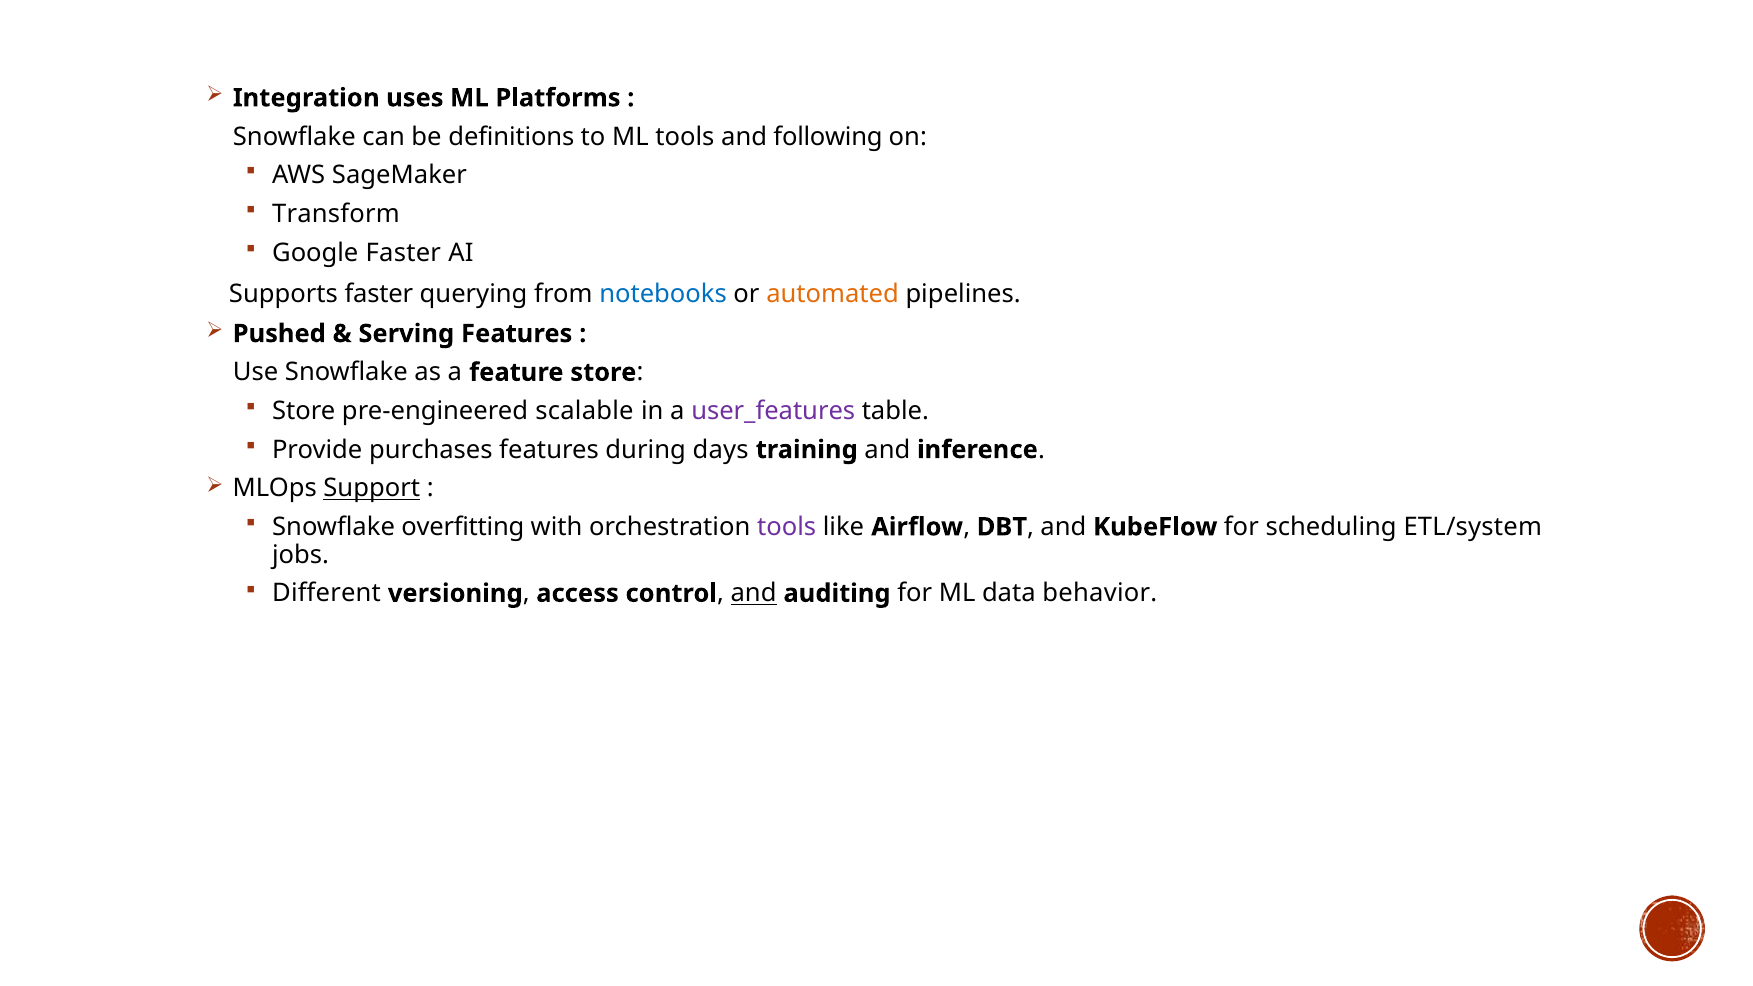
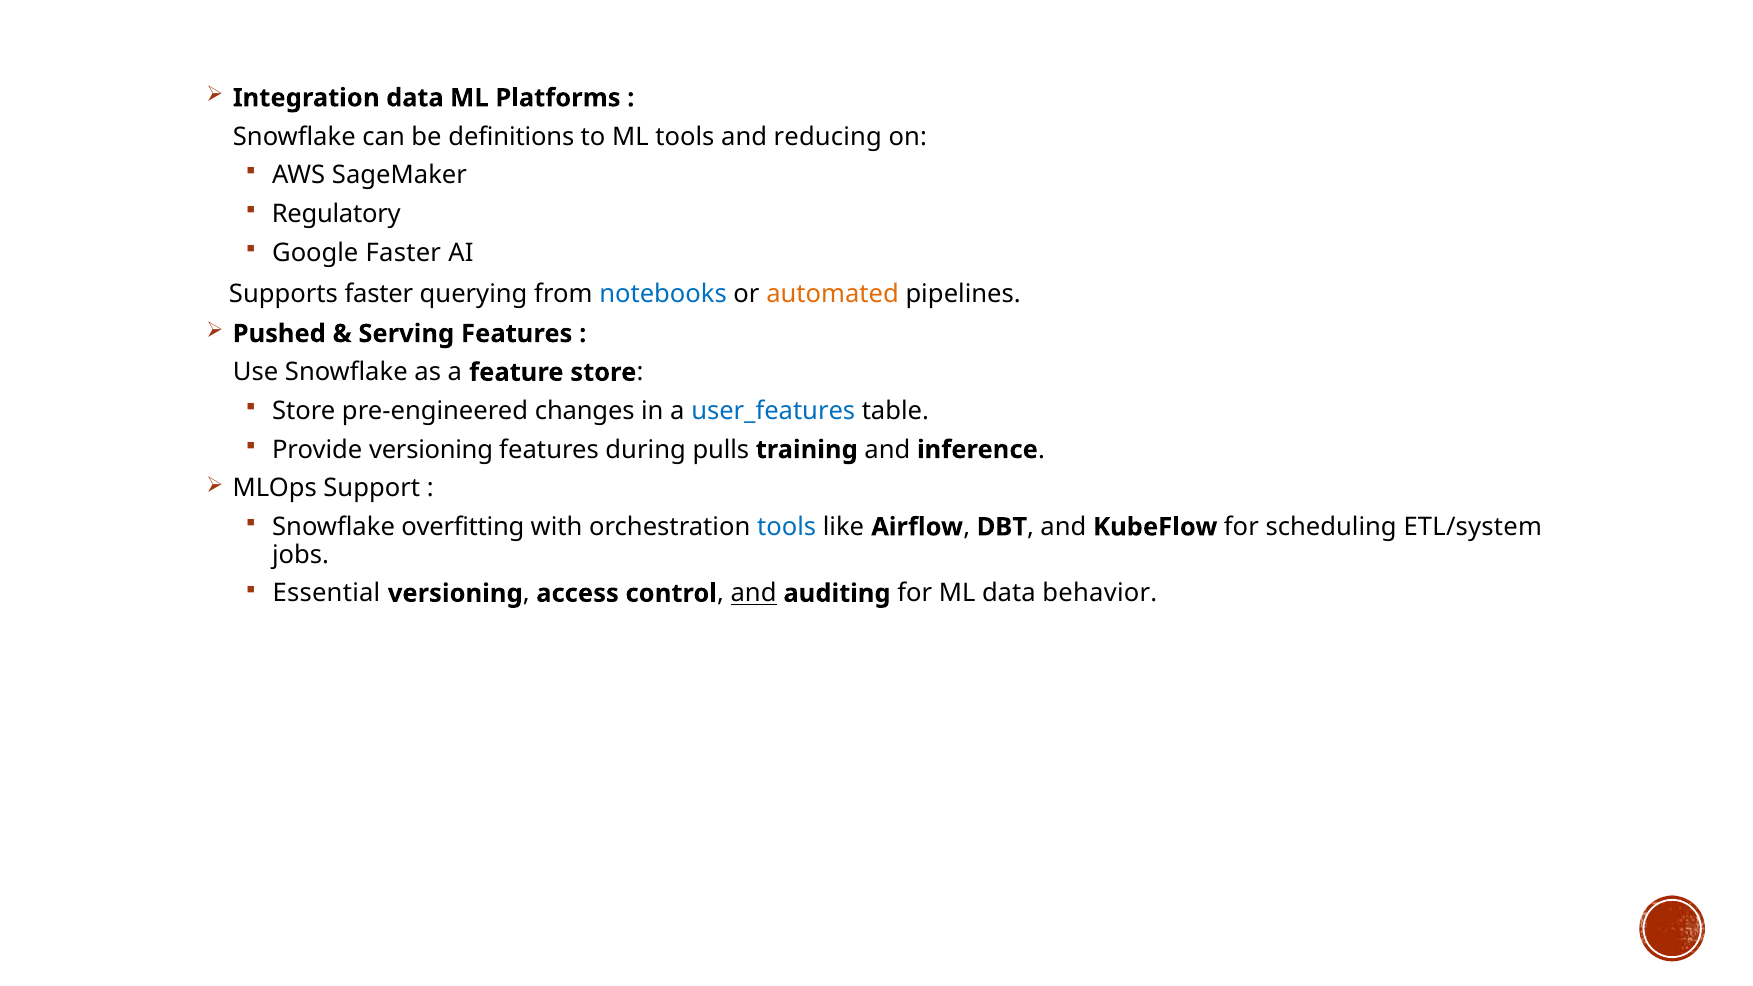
Integration uses: uses -> data (415, 98)
following: following -> reducing (828, 137)
Transform: Transform -> Regulatory (336, 214)
scalable: scalable -> changes (585, 411)
user_features colour: purple -> blue (773, 411)
Provide purchases: purchases -> versioning (431, 450)
days: days -> pulls (721, 450)
Support underline: present -> none (372, 488)
tools colour: purple -> blue (787, 527)
Different: Different -> Essential (326, 593)
